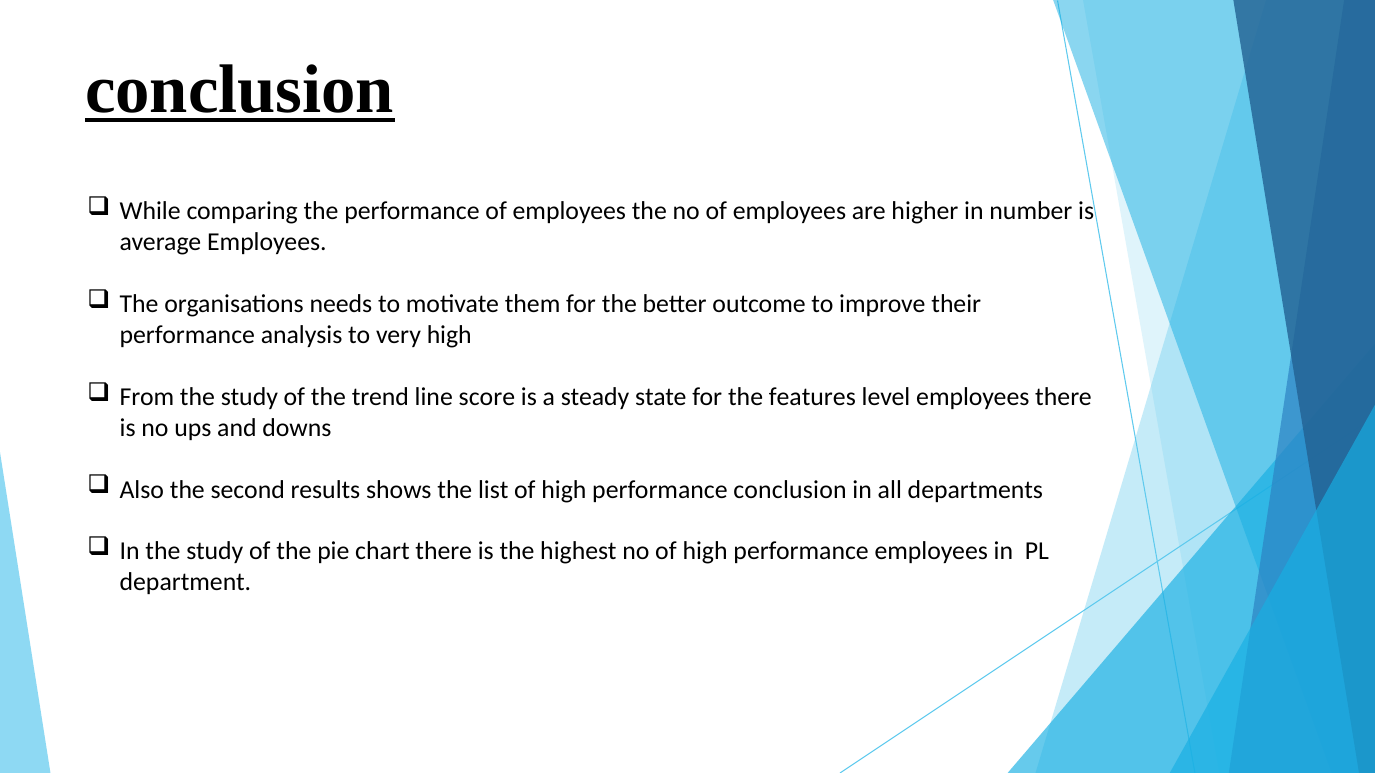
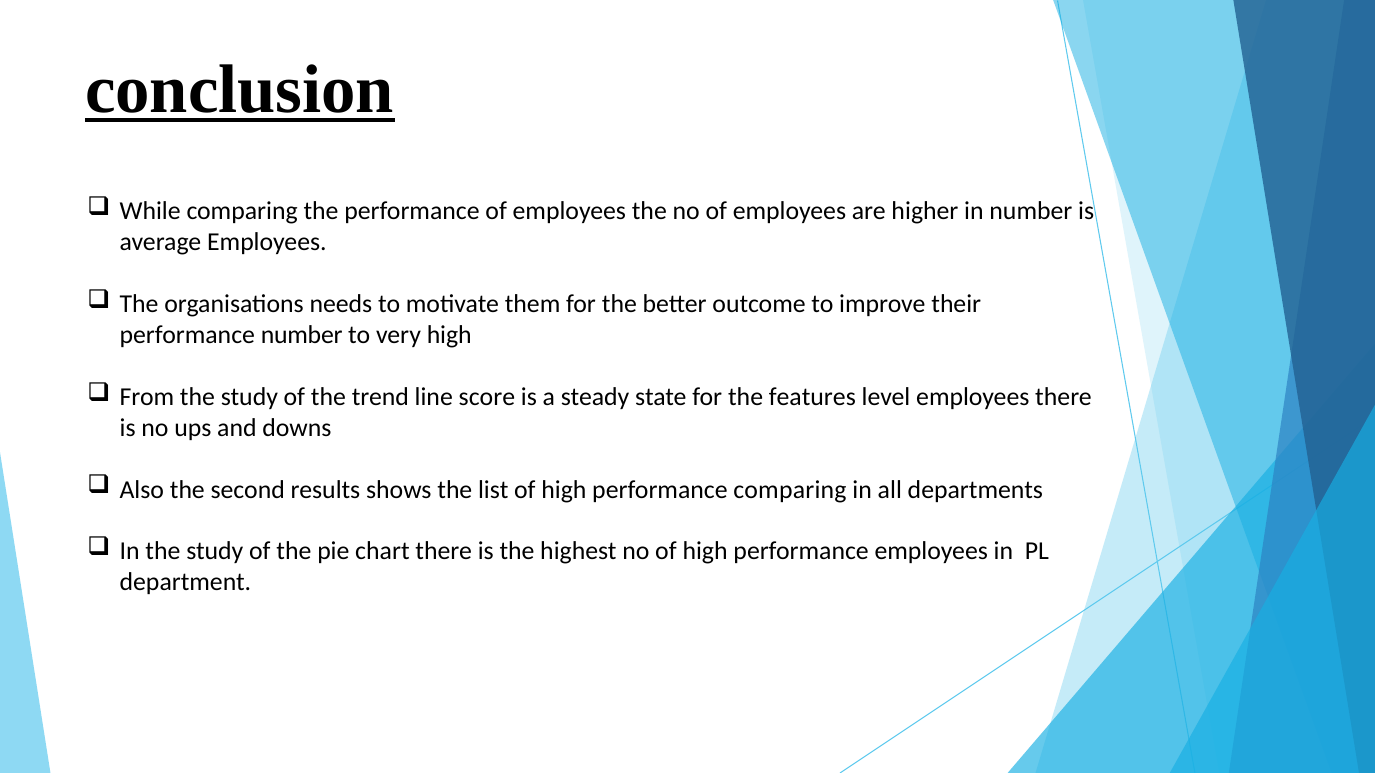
performance analysis: analysis -> number (302, 335)
performance conclusion: conclusion -> comparing (790, 490)
